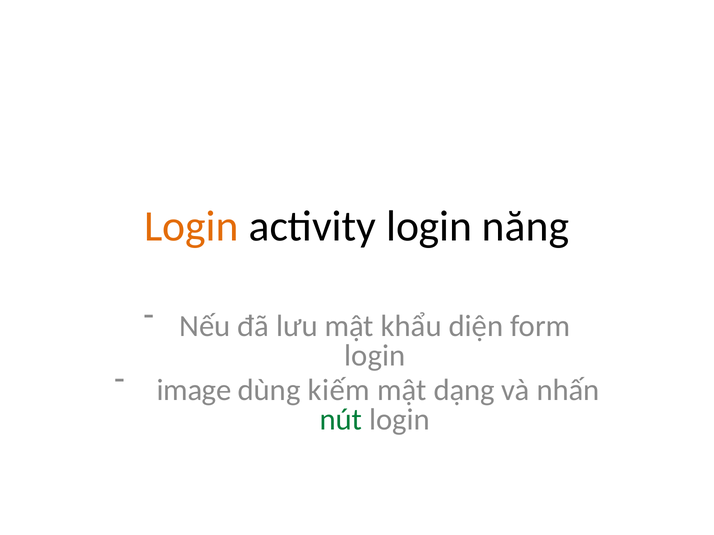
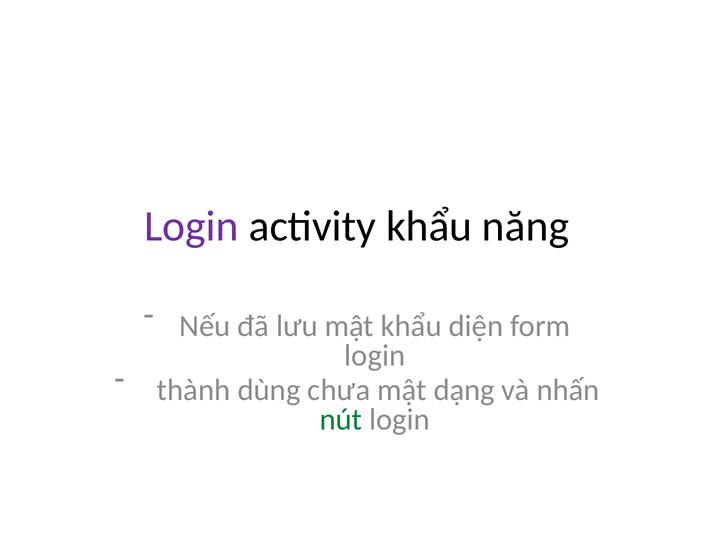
Login colour: orange -> purple (191, 227)
activity login: login -> khẩu (429, 227)
image: image -> thành (194, 390)
kiếm: kiếm -> chưa (339, 390)
